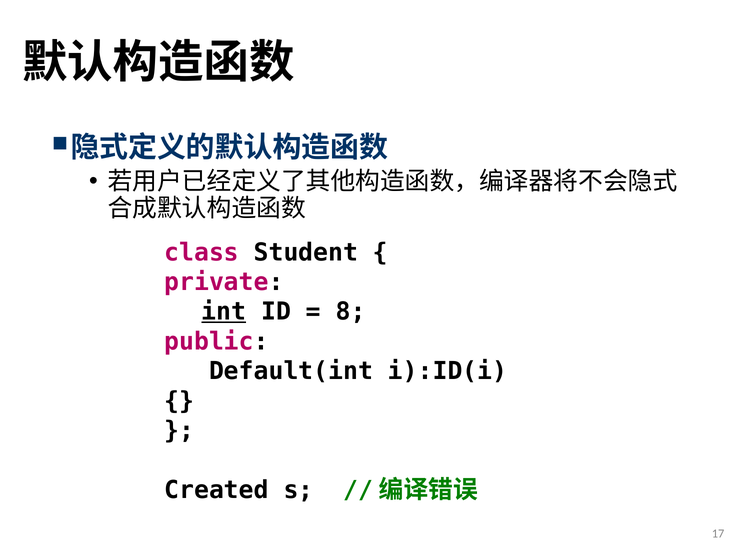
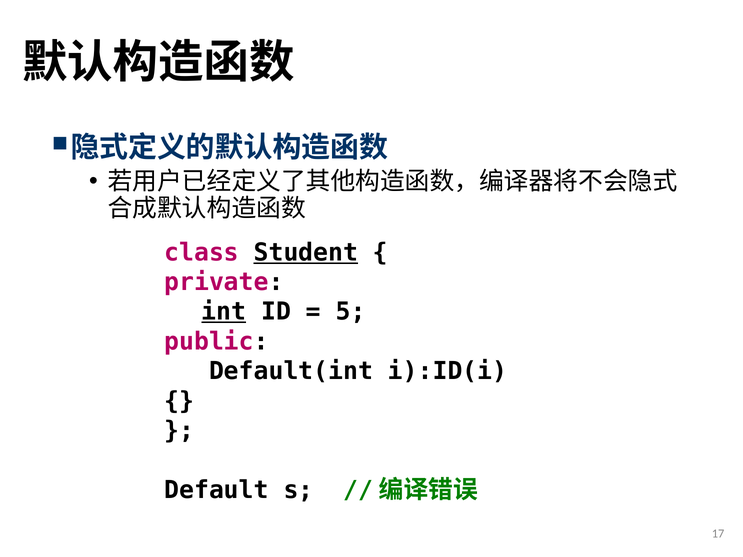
Student underline: none -> present (306, 253)
8: 8 -> 5 (351, 312)
Created: Created -> Default (216, 490)
